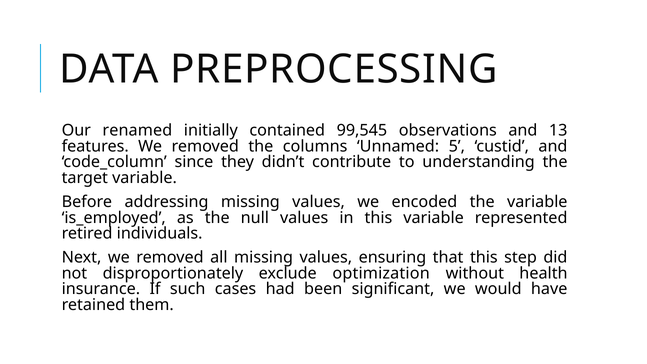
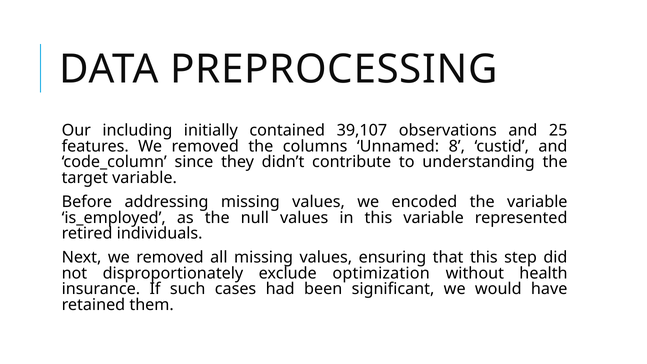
renamed: renamed -> including (137, 131)
99,545: 99,545 -> 39,107 (362, 131)
13: 13 -> 25 (558, 131)
5: 5 -> 8 (457, 146)
